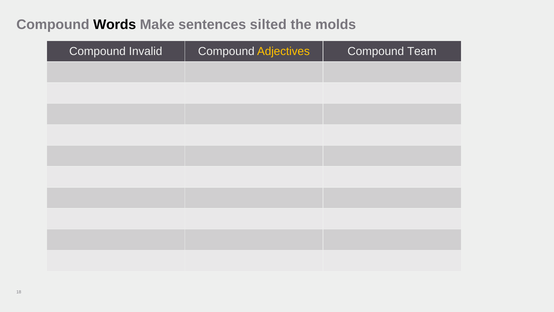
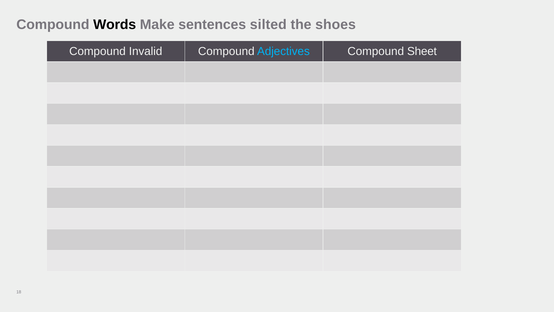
molds: molds -> shoes (336, 24)
Adjectives colour: yellow -> light blue (283, 51)
Team: Team -> Sheet (422, 51)
